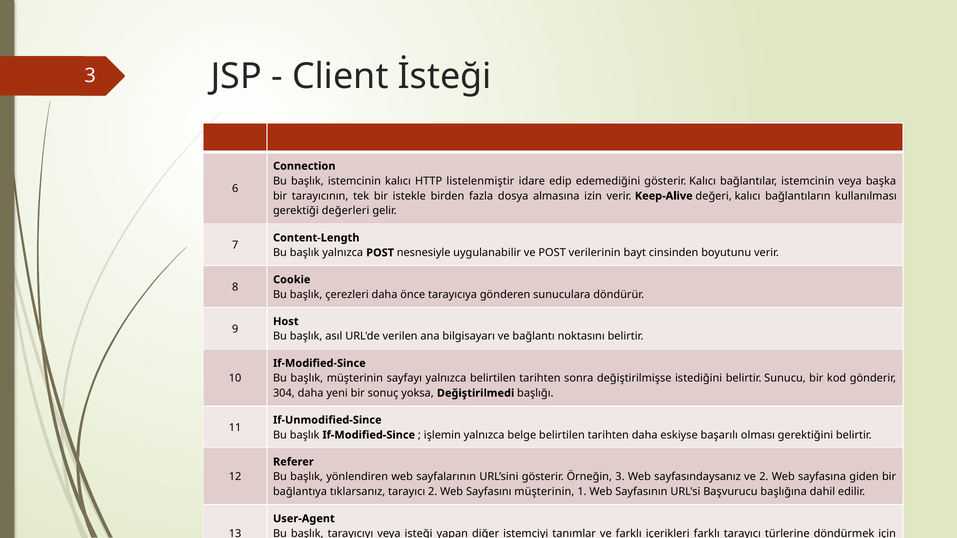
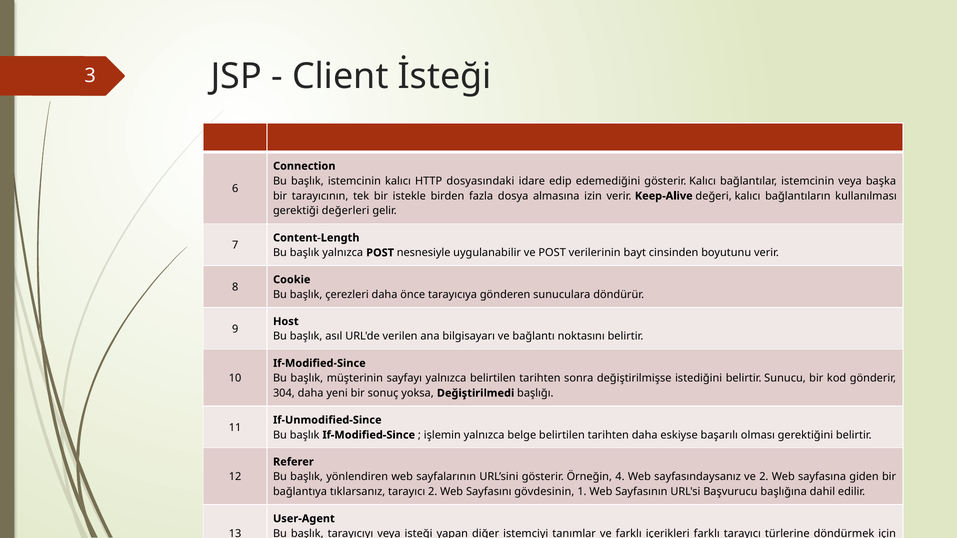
listelenmiştir: listelenmiştir -> dosyasındaki (480, 181)
Örneğin 3: 3 -> 4 (620, 477)
Sayfasını müşterinin: müşterinin -> gövdesinin (544, 492)
